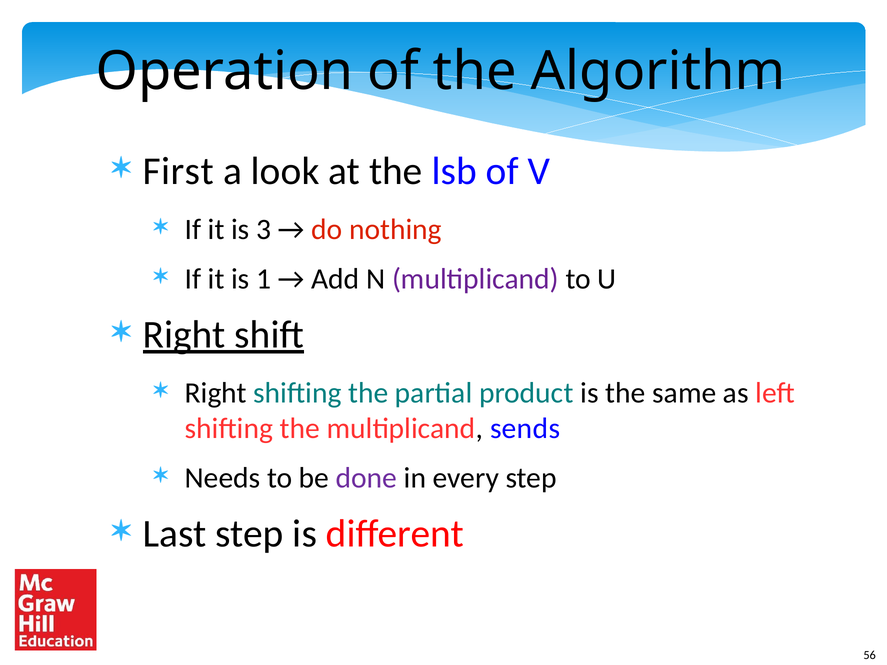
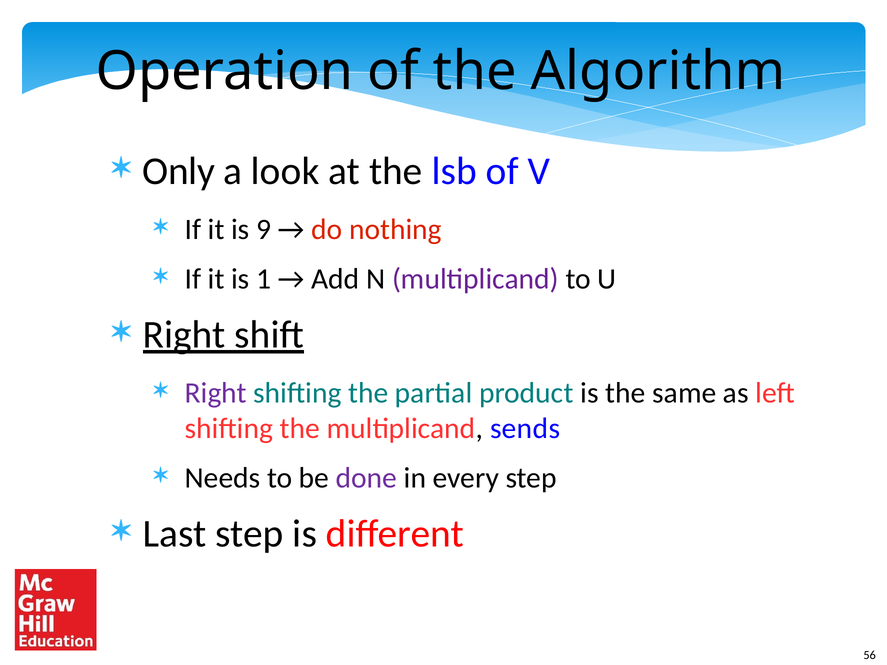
First: First -> Only (179, 171)
3: 3 -> 9 (264, 229)
Right colour: black -> purple (216, 393)
